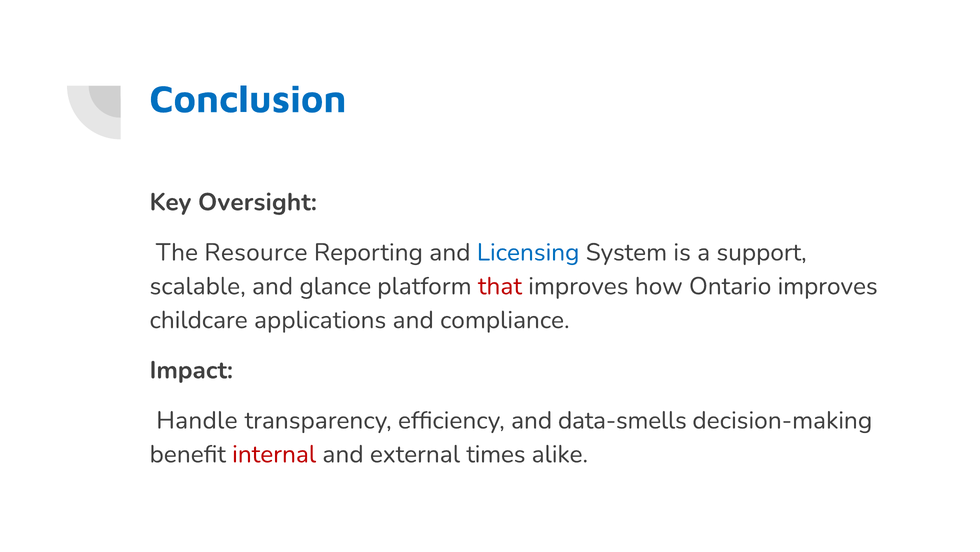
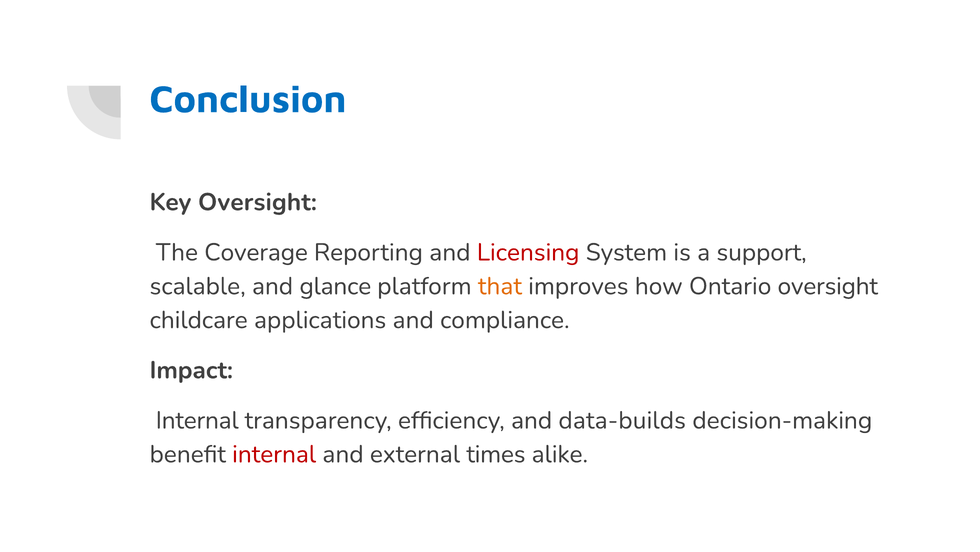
Resource: Resource -> Coverage (256, 252)
Licensing colour: blue -> red (528, 252)
that colour: red -> orange (500, 286)
Ontario improves: improves -> oversight (828, 286)
Handle: Handle -> Internal (197, 420)
data-smells: data-smells -> data-builds (622, 420)
